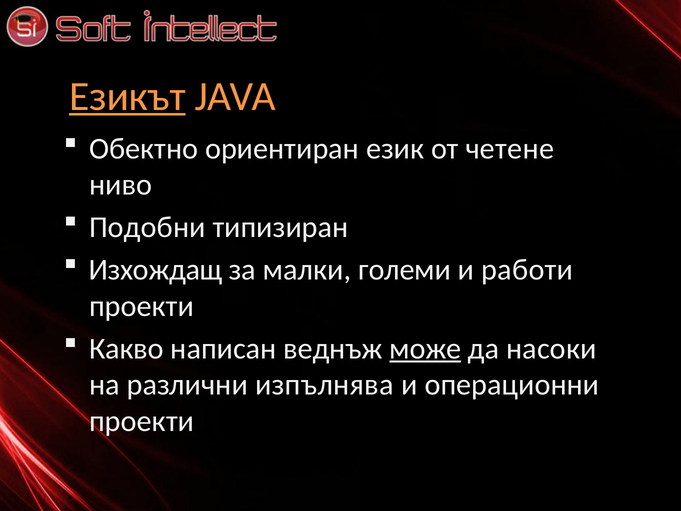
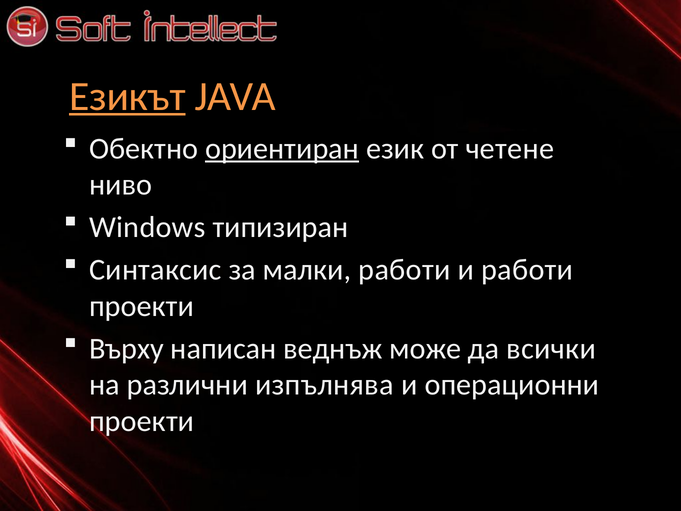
ориентиран underline: none -> present (282, 149)
Подобни: Подобни -> Windows (147, 227)
Изхождащ: Изхождащ -> Синтаксис (155, 270)
малки големи: големи -> работи (404, 270)
Какво: Какво -> Върху (126, 348)
може underline: present -> none (425, 348)
насоки: насоки -> всички (551, 348)
